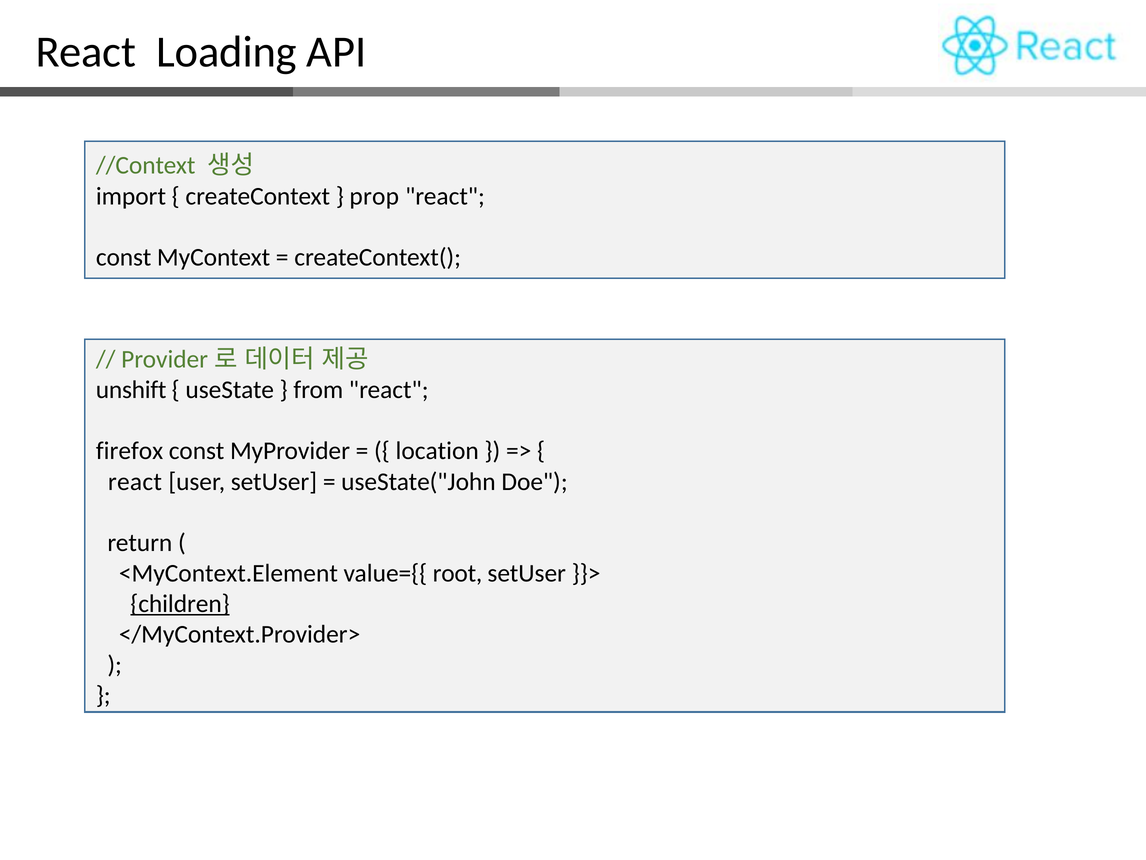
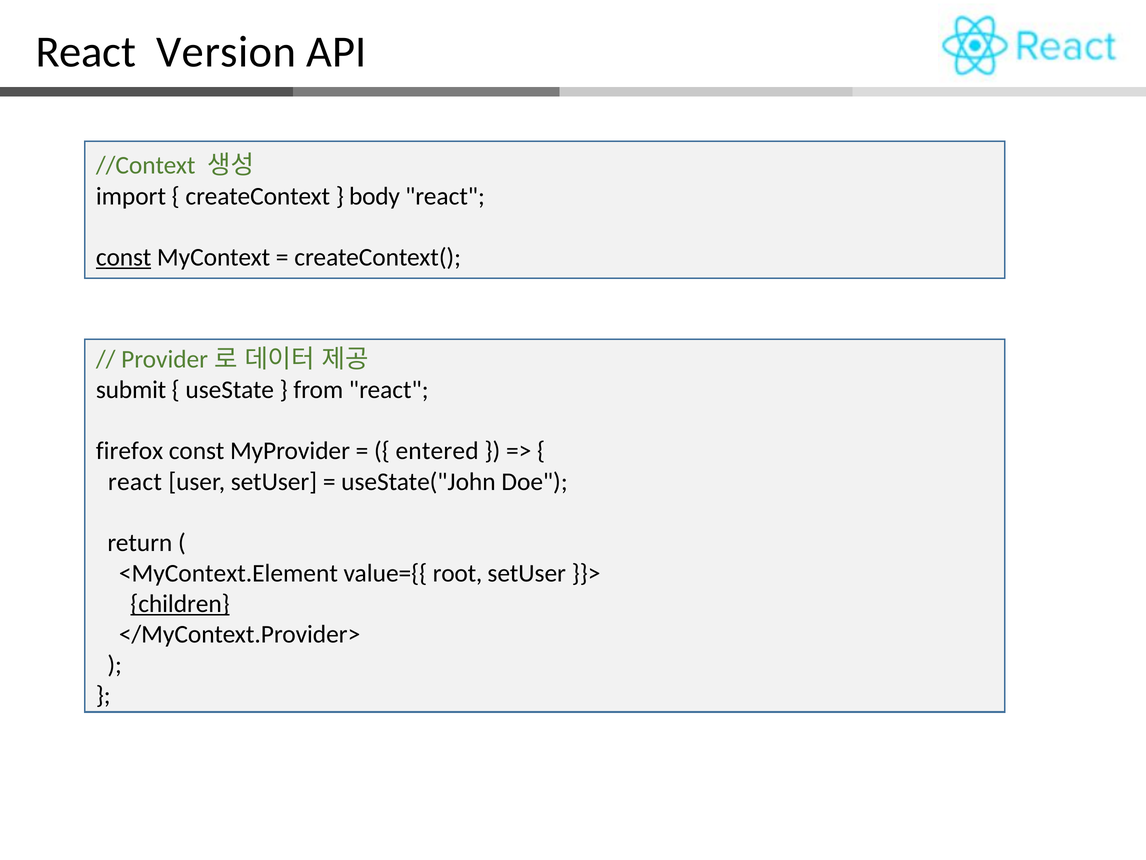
Loading: Loading -> Version (226, 52)
prop: prop -> body (375, 196)
const underline: none -> present (124, 257)
unshift: unshift -> submit (131, 390)
location: location -> entered (437, 451)
